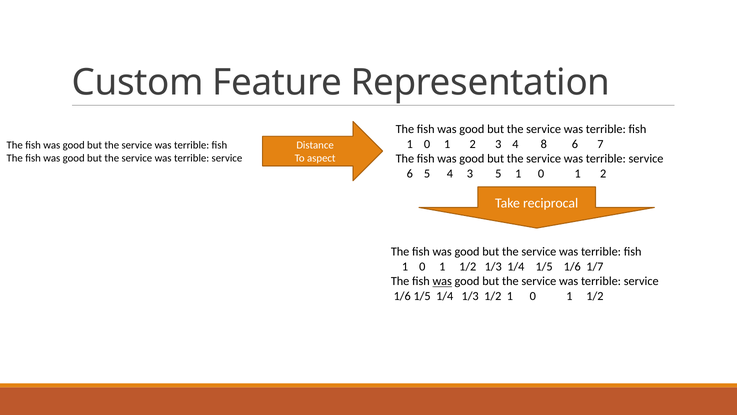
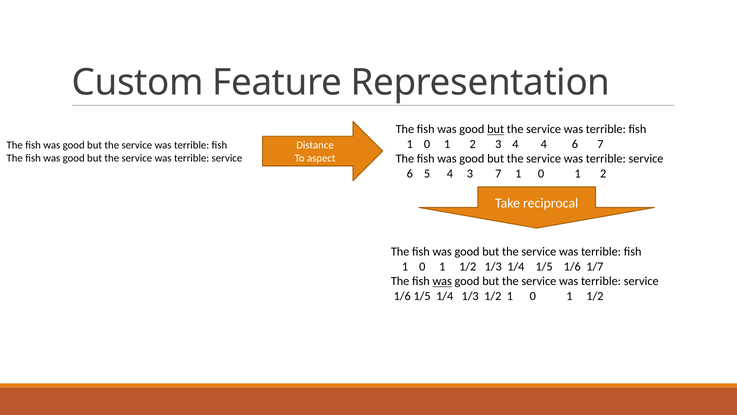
but underline: none -> present (496, 129)
4 8: 8 -> 4 (544, 144)
3 5: 5 -> 7 (498, 174)
